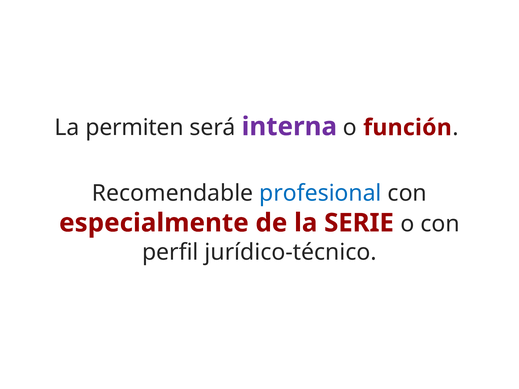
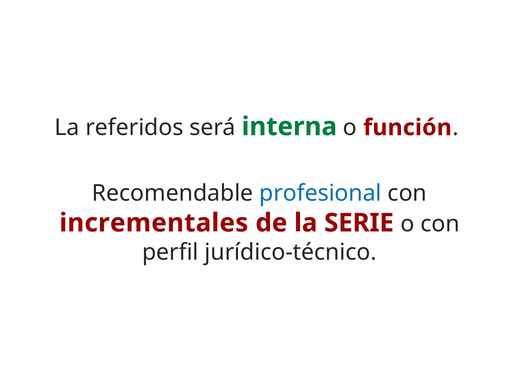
permiten: permiten -> referidos (134, 128)
interna colour: purple -> green (289, 127)
especialmente: especialmente -> incrementales (154, 223)
